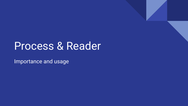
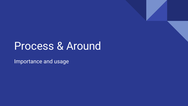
Reader: Reader -> Around (84, 46)
